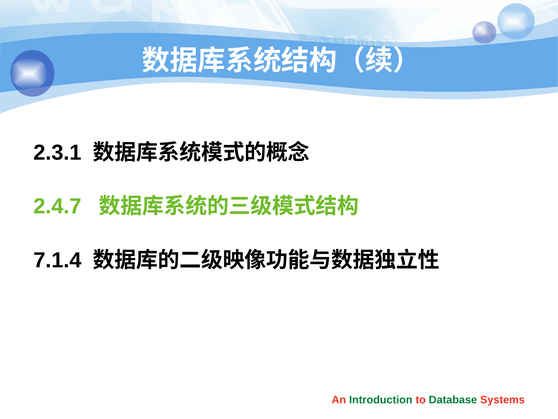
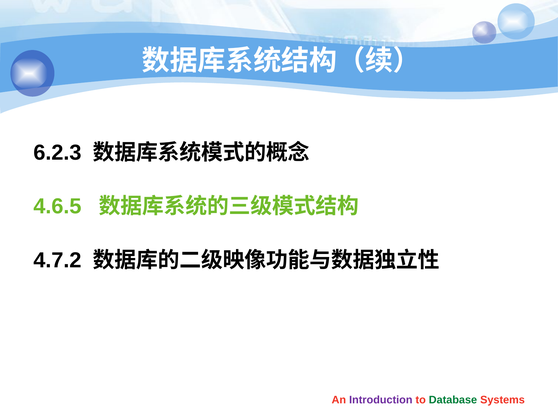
2.3.1: 2.3.1 -> 6.2.3 (58, 152)
2.4.7: 2.4.7 -> 4.6.5 (58, 206)
7.1.4: 7.1.4 -> 4.7.2 (58, 260)
Introduction colour: green -> purple (381, 399)
